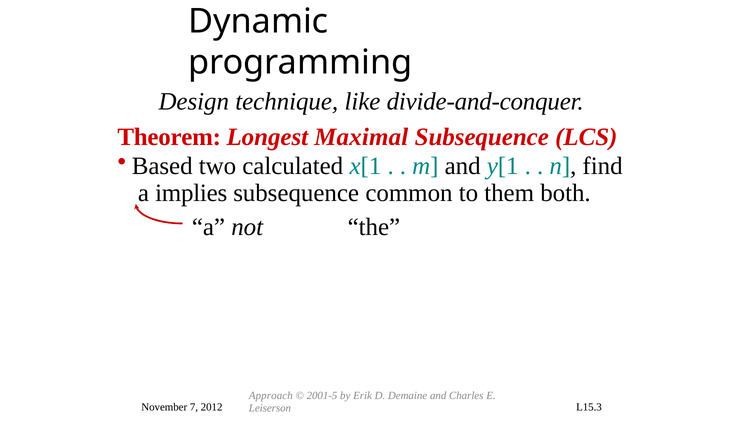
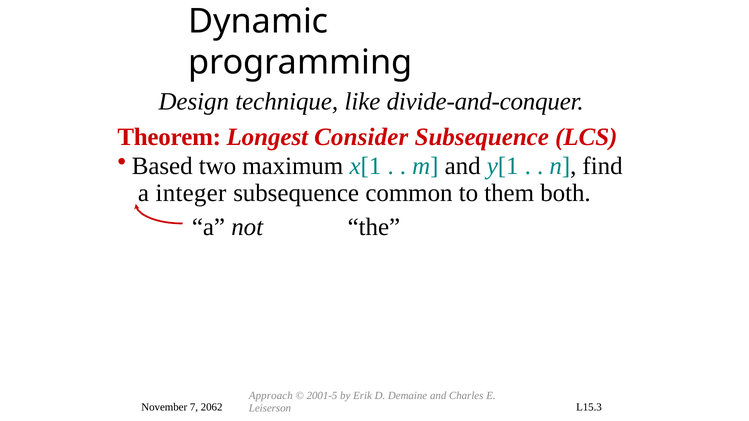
Maximal: Maximal -> Consider (361, 137)
calculated: calculated -> maximum (293, 166)
implies: implies -> integer (191, 193)
2012: 2012 -> 2062 (212, 408)
